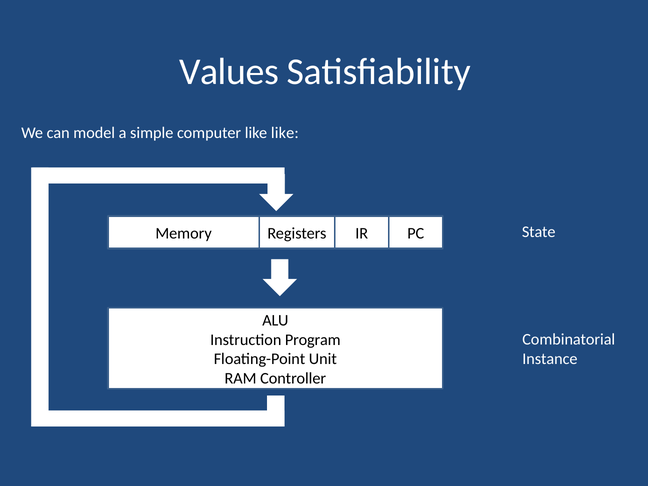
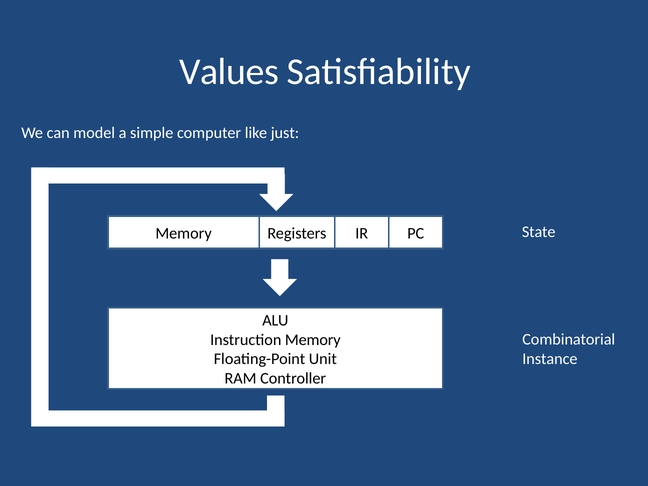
like like: like -> just (285, 133)
Instruction Program: Program -> Memory (313, 340)
